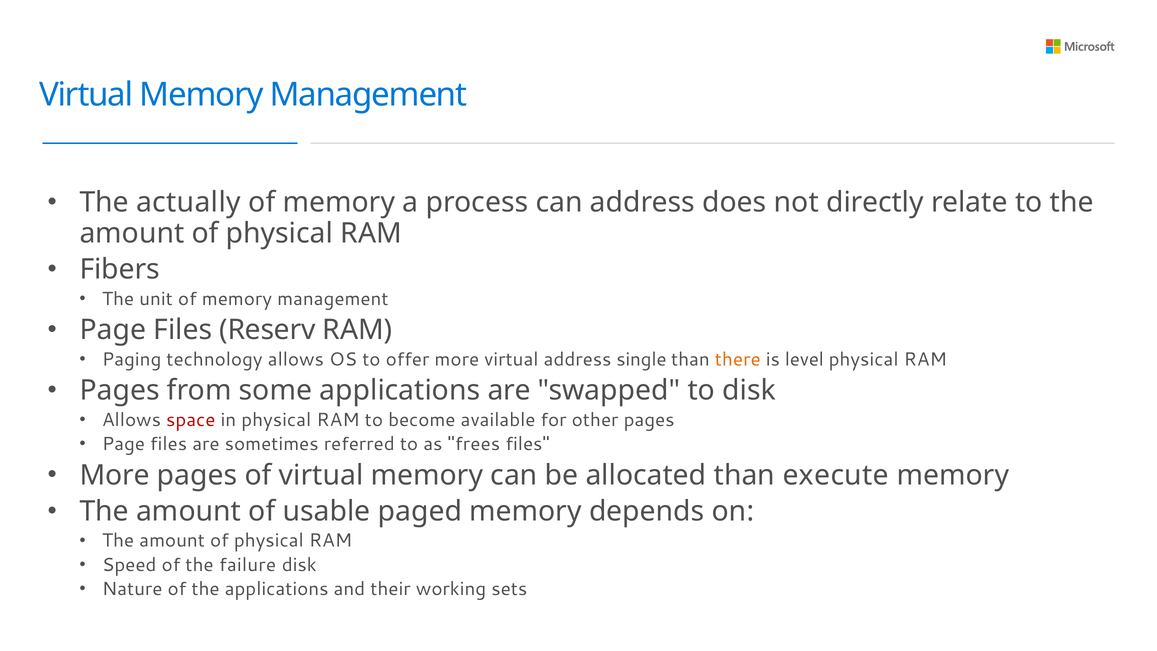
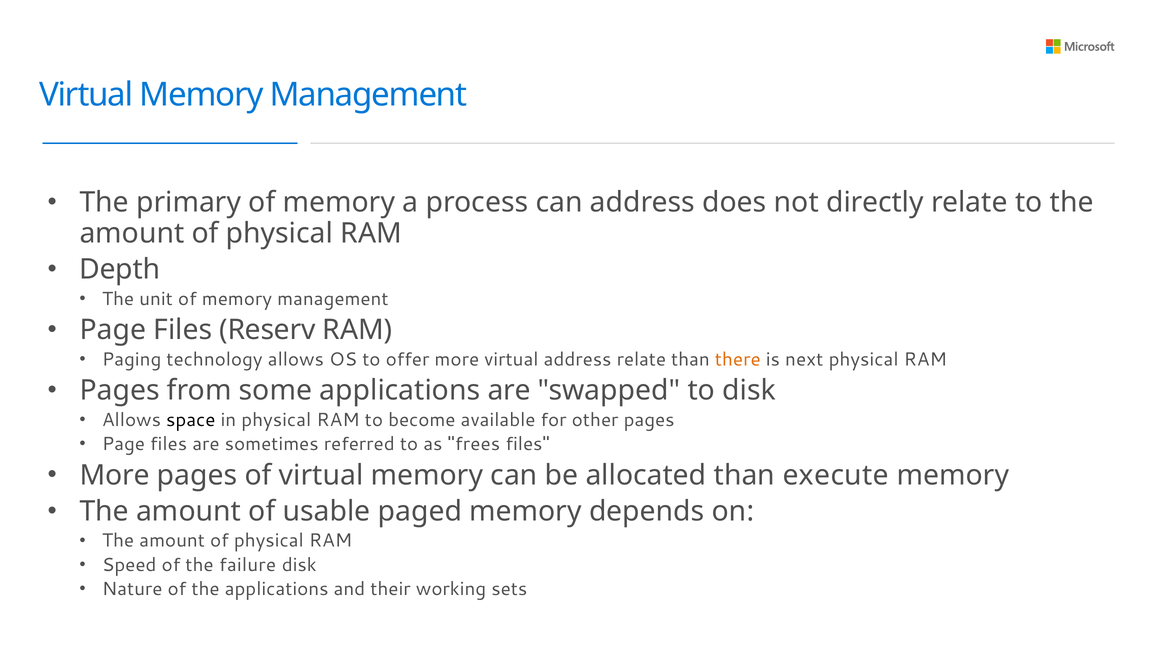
actually: actually -> primary (189, 203)
Fibers: Fibers -> Depth (120, 269)
address single: single -> relate (641, 359)
level: level -> next (804, 359)
space colour: red -> black (191, 420)
